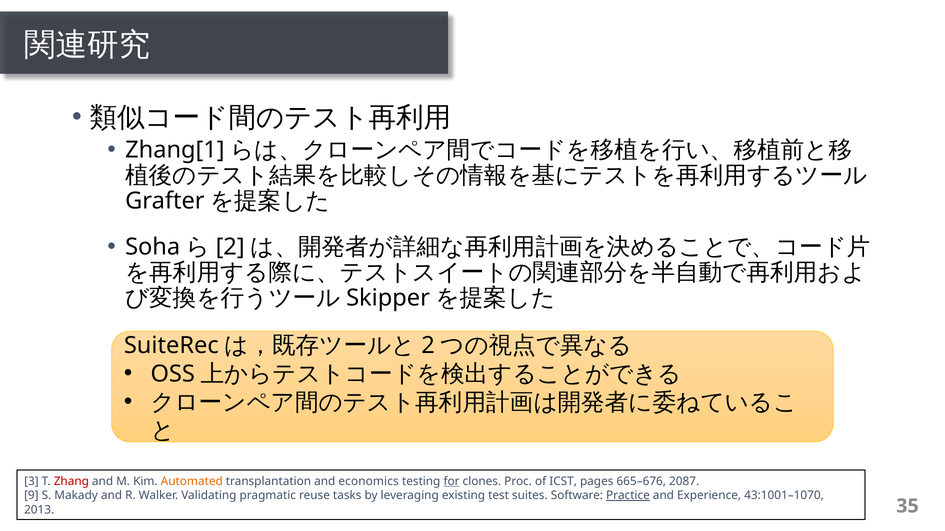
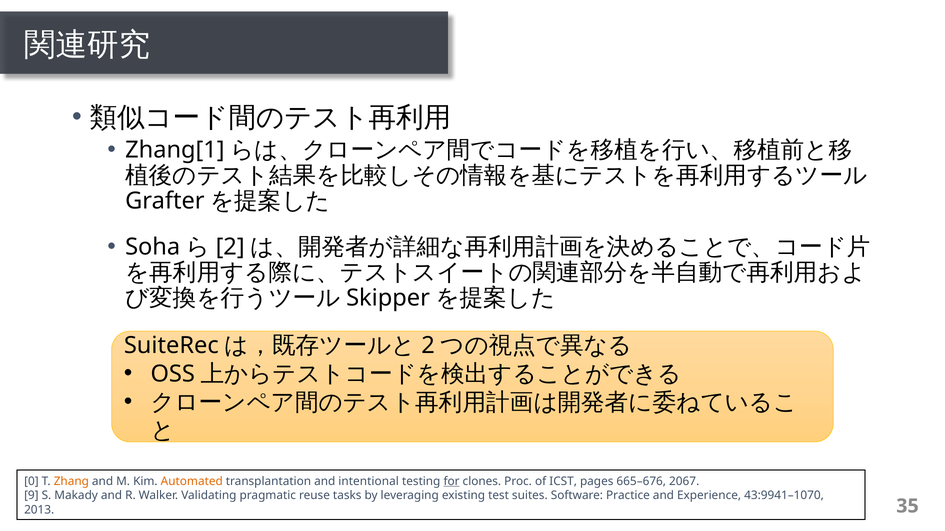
3: 3 -> 0 (31, 482)
Zhang colour: red -> orange (71, 482)
economics: economics -> intentional (369, 482)
2087: 2087 -> 2067 (684, 482)
Practice underline: present -> none (628, 496)
43:1001–1070: 43:1001–1070 -> 43:9941–1070 (784, 496)
